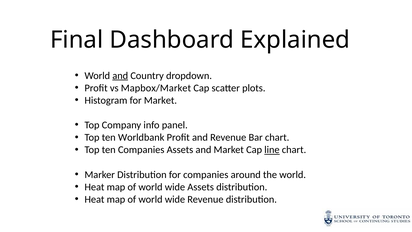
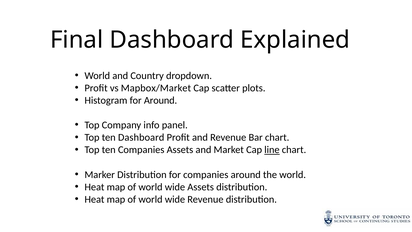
and underline: present -> none (120, 76)
for Market: Market -> Around (161, 100)
ten Worldbank: Worldbank -> Dashboard (141, 137)
